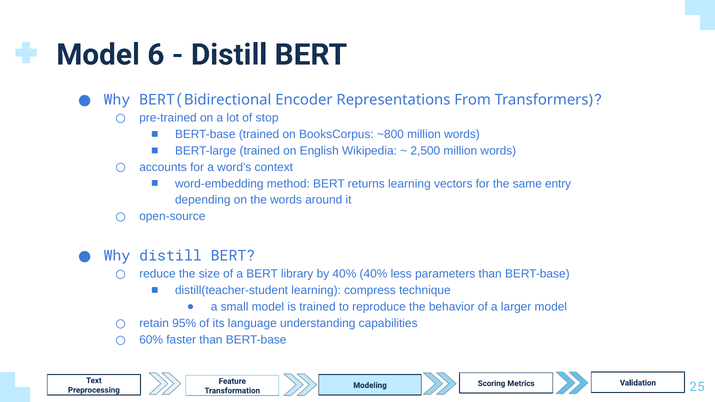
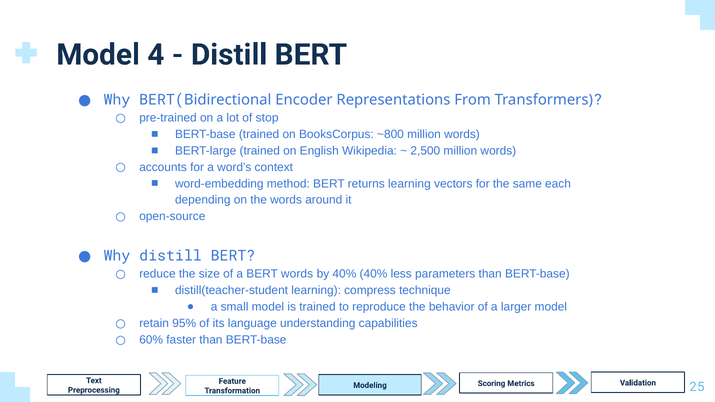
6: 6 -> 4 (156, 55)
entry: entry -> each (558, 184)
BERT library: library -> words (297, 274)
